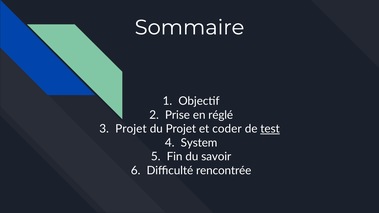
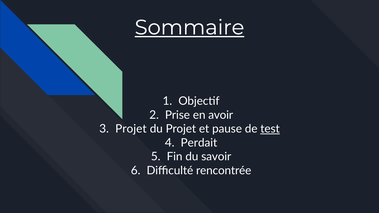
Sommaire underline: none -> present (189, 28)
réglé: réglé -> avoir (221, 115)
coder: coder -> pause (227, 129)
System: System -> Perdait (199, 143)
